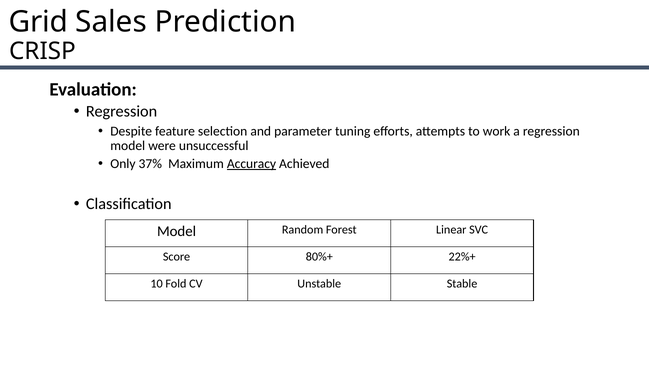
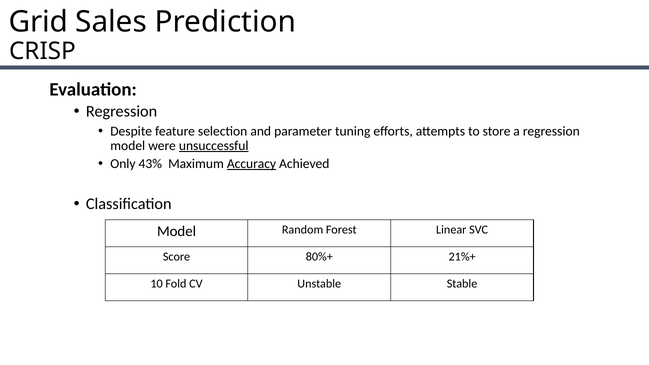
work: work -> store (497, 131)
unsuccessful underline: none -> present (214, 146)
37%: 37% -> 43% (150, 164)
22%+: 22%+ -> 21%+ (462, 257)
